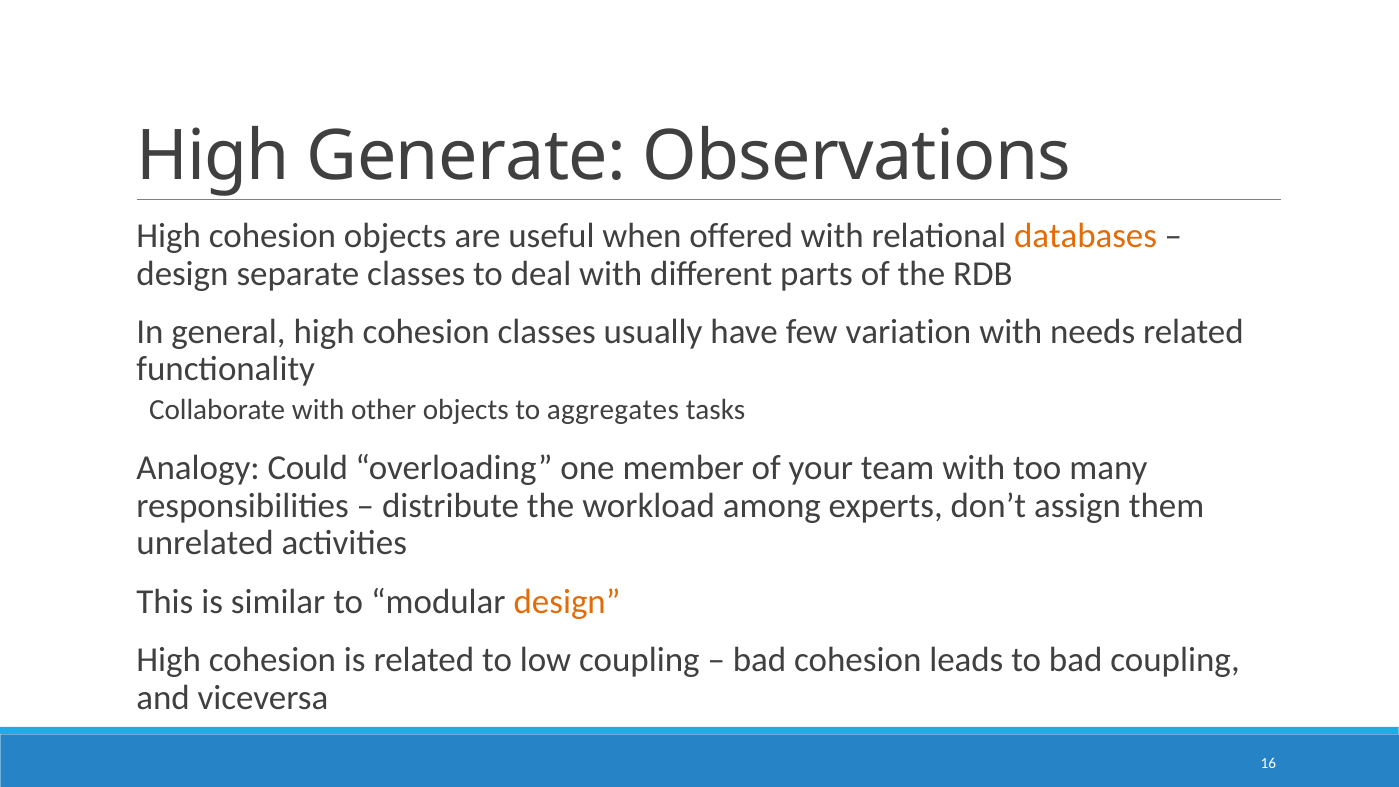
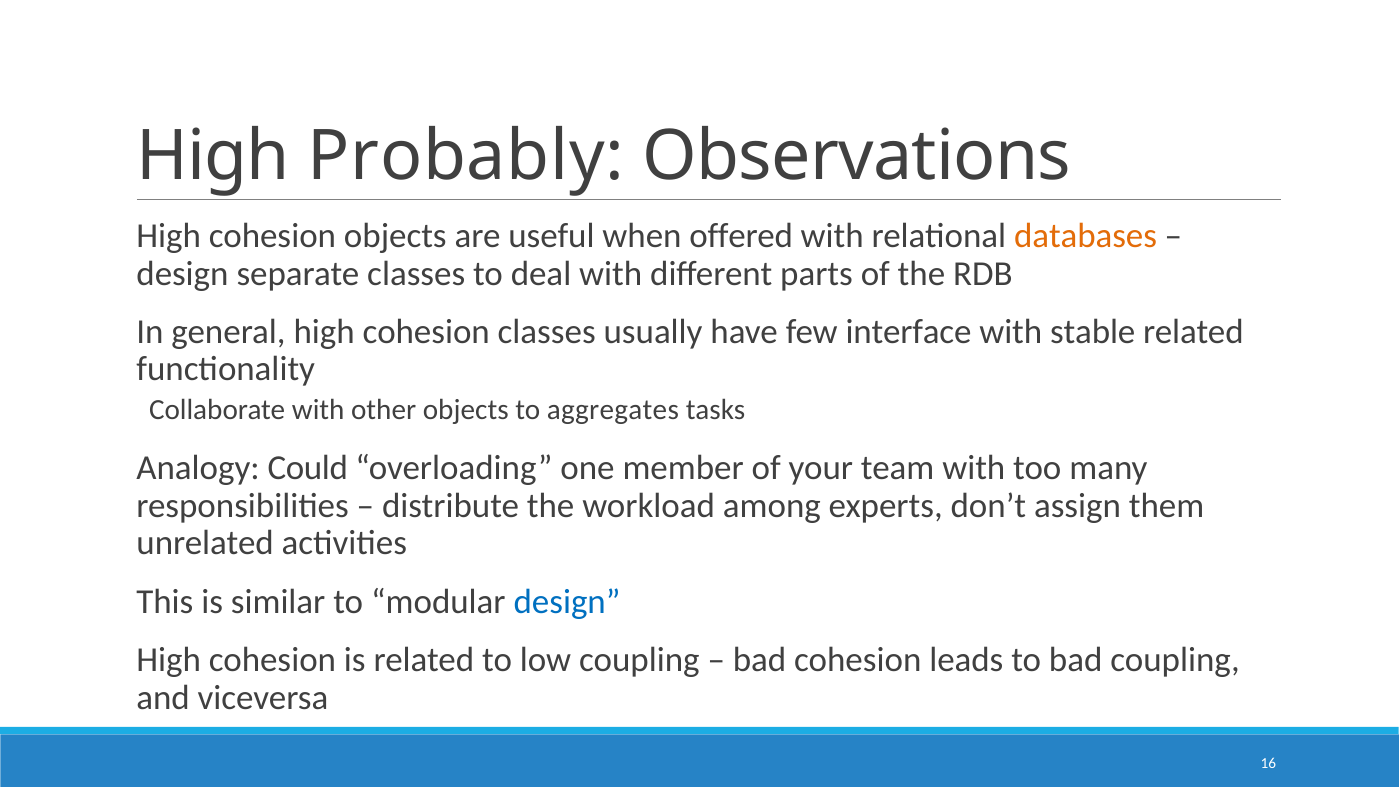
Generate: Generate -> Probably (466, 157)
variation: variation -> interface (909, 332)
needs: needs -> stable (1093, 332)
design colour: orange -> blue (567, 601)
